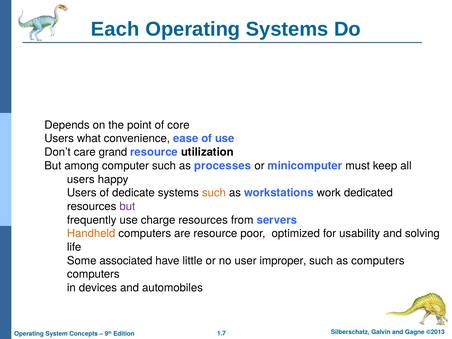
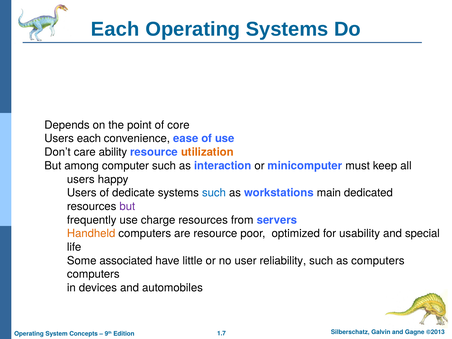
Users what: what -> each (89, 139)
grand: grand -> ability (113, 152)
utilization colour: black -> orange (207, 152)
processes: processes -> interaction (223, 166)
such colour: orange -> blue (214, 193)
work: work -> main (329, 193)
solving: solving -> special (422, 234)
improper: improper -> reliability (283, 261)
